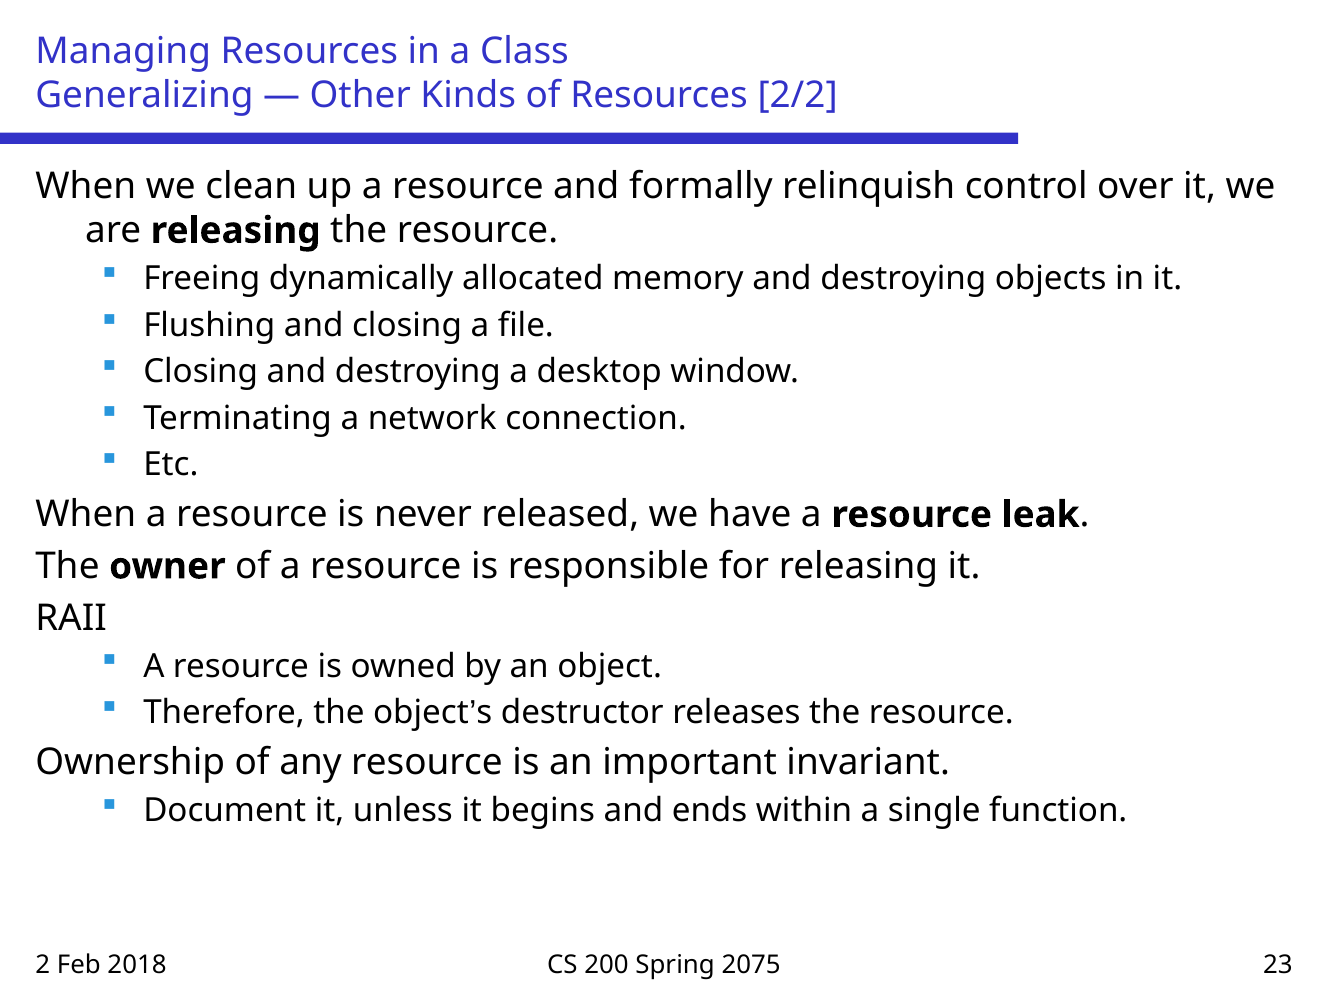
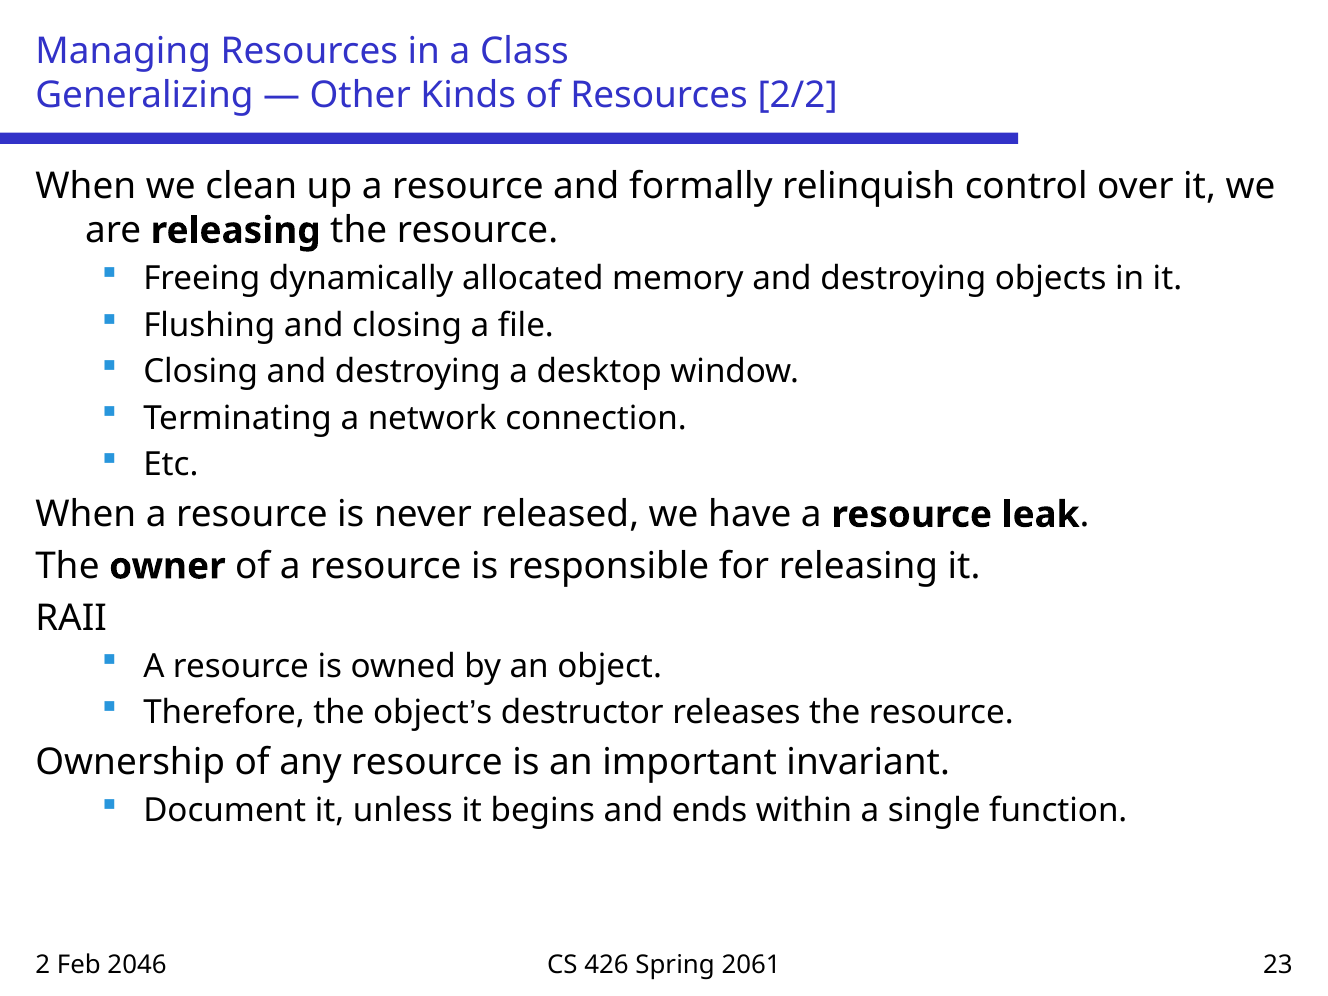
2018: 2018 -> 2046 (137, 965)
200: 200 -> 426 (606, 965)
2075: 2075 -> 2061 (751, 965)
